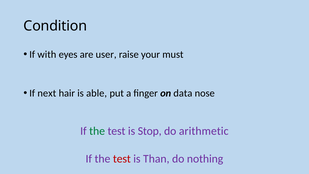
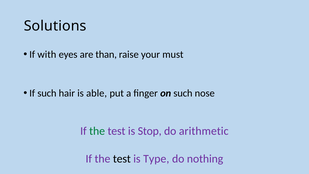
Condition: Condition -> Solutions (55, 26)
user: user -> than (106, 54)
If next: next -> such (47, 93)
on data: data -> such (183, 93)
test colour: red -> black (122, 159)
Than: Than -> Type (156, 159)
